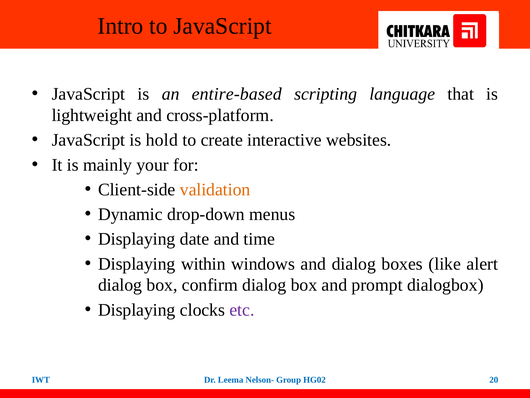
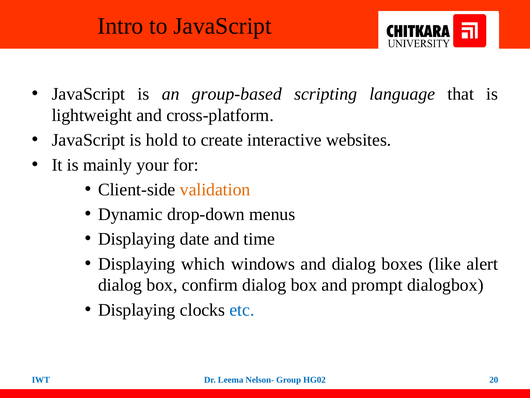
entire-based: entire-based -> group-based (237, 94)
within: within -> which (203, 264)
etc colour: purple -> blue (242, 309)
